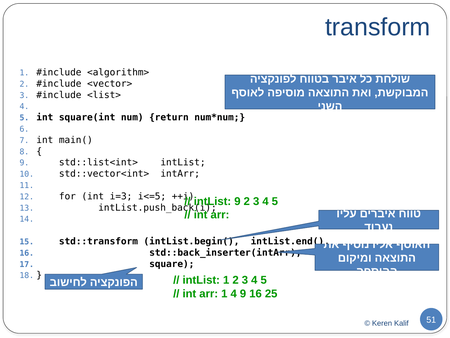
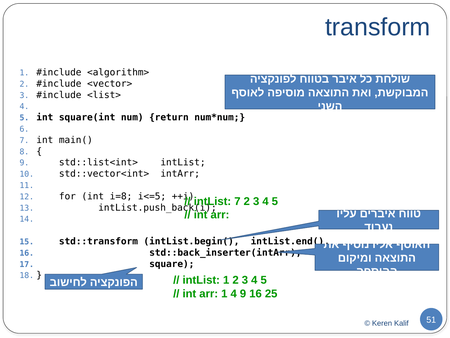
i=3: i=3 -> i=8 (121, 196)
intList 9: 9 -> 7 (237, 201)
